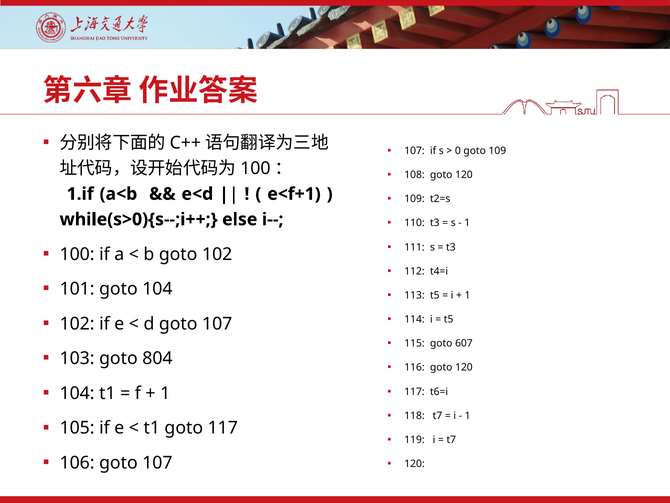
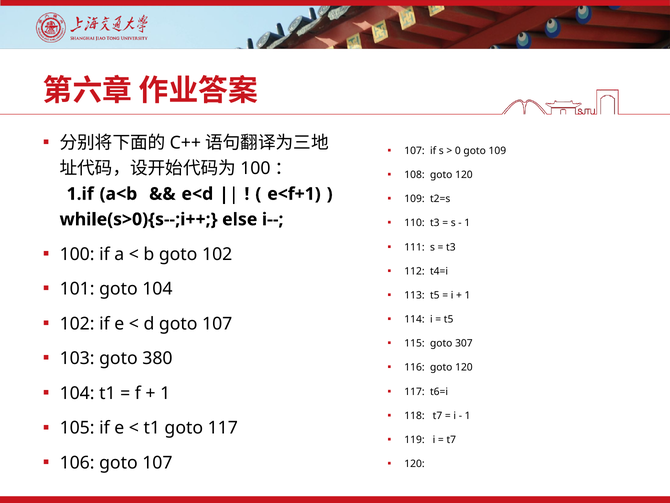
607: 607 -> 307 (464, 343)
804: 804 -> 380 (157, 358)
